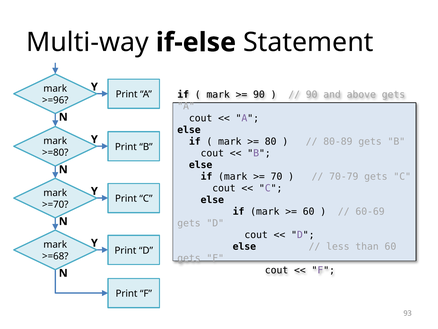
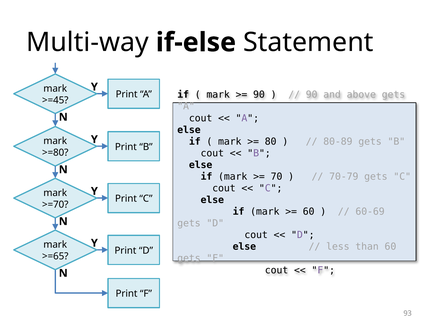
>=96: >=96 -> >=45 (55, 100)
>=68: >=68 -> >=65 (55, 256)
